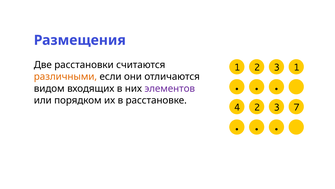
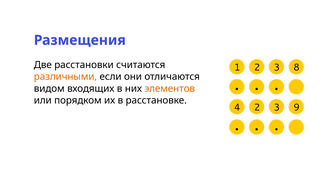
3 1: 1 -> 8 (297, 67)
элементов colour: purple -> orange (170, 88)
7: 7 -> 9 (297, 107)
